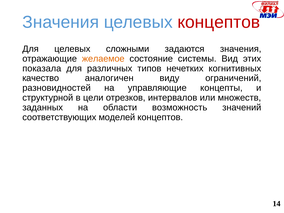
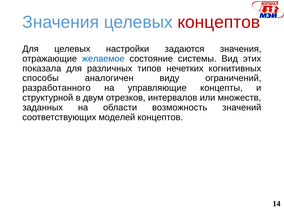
сложными: сложными -> настройки (128, 49)
желаемое colour: orange -> blue (103, 59)
качество: качество -> способы (41, 78)
разновидностей: разновидностей -> разработанного (56, 88)
цели: цели -> двум (93, 98)
